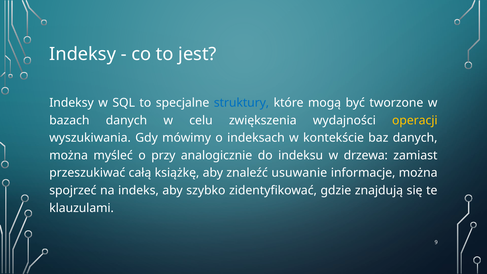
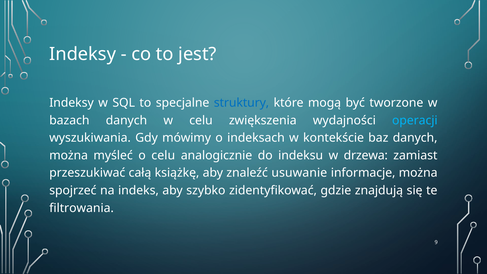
operacji colour: yellow -> light blue (415, 120)
o przy: przy -> celu (163, 155)
klauzulami: klauzulami -> filtrowania (82, 208)
